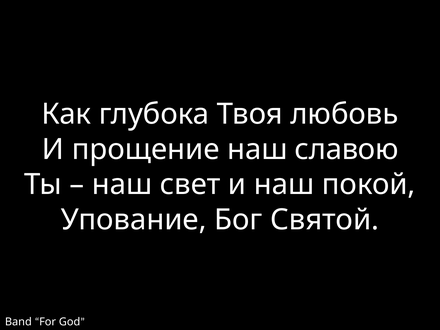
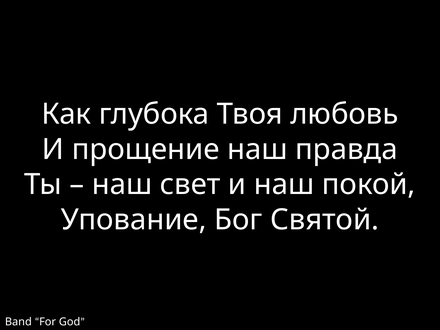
славою: славою -> правда (346, 149)
